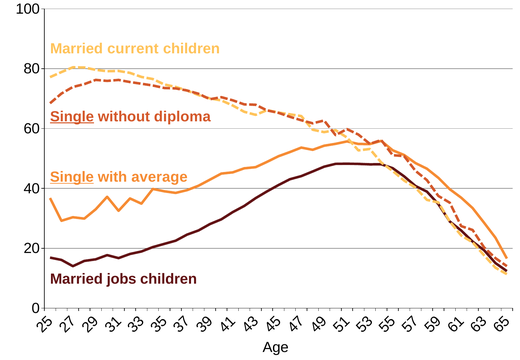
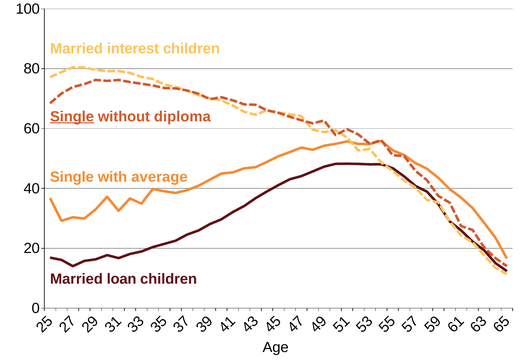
current: current -> interest (133, 49)
Single underline: present -> none (72, 177)
jobs: jobs -> loan (122, 279)
